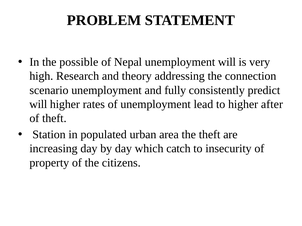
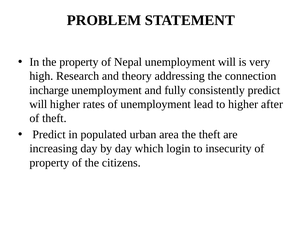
the possible: possible -> property (79, 62)
scenario: scenario -> incharge (49, 90)
Station: Station -> Predict (49, 135)
catch: catch -> login (178, 149)
